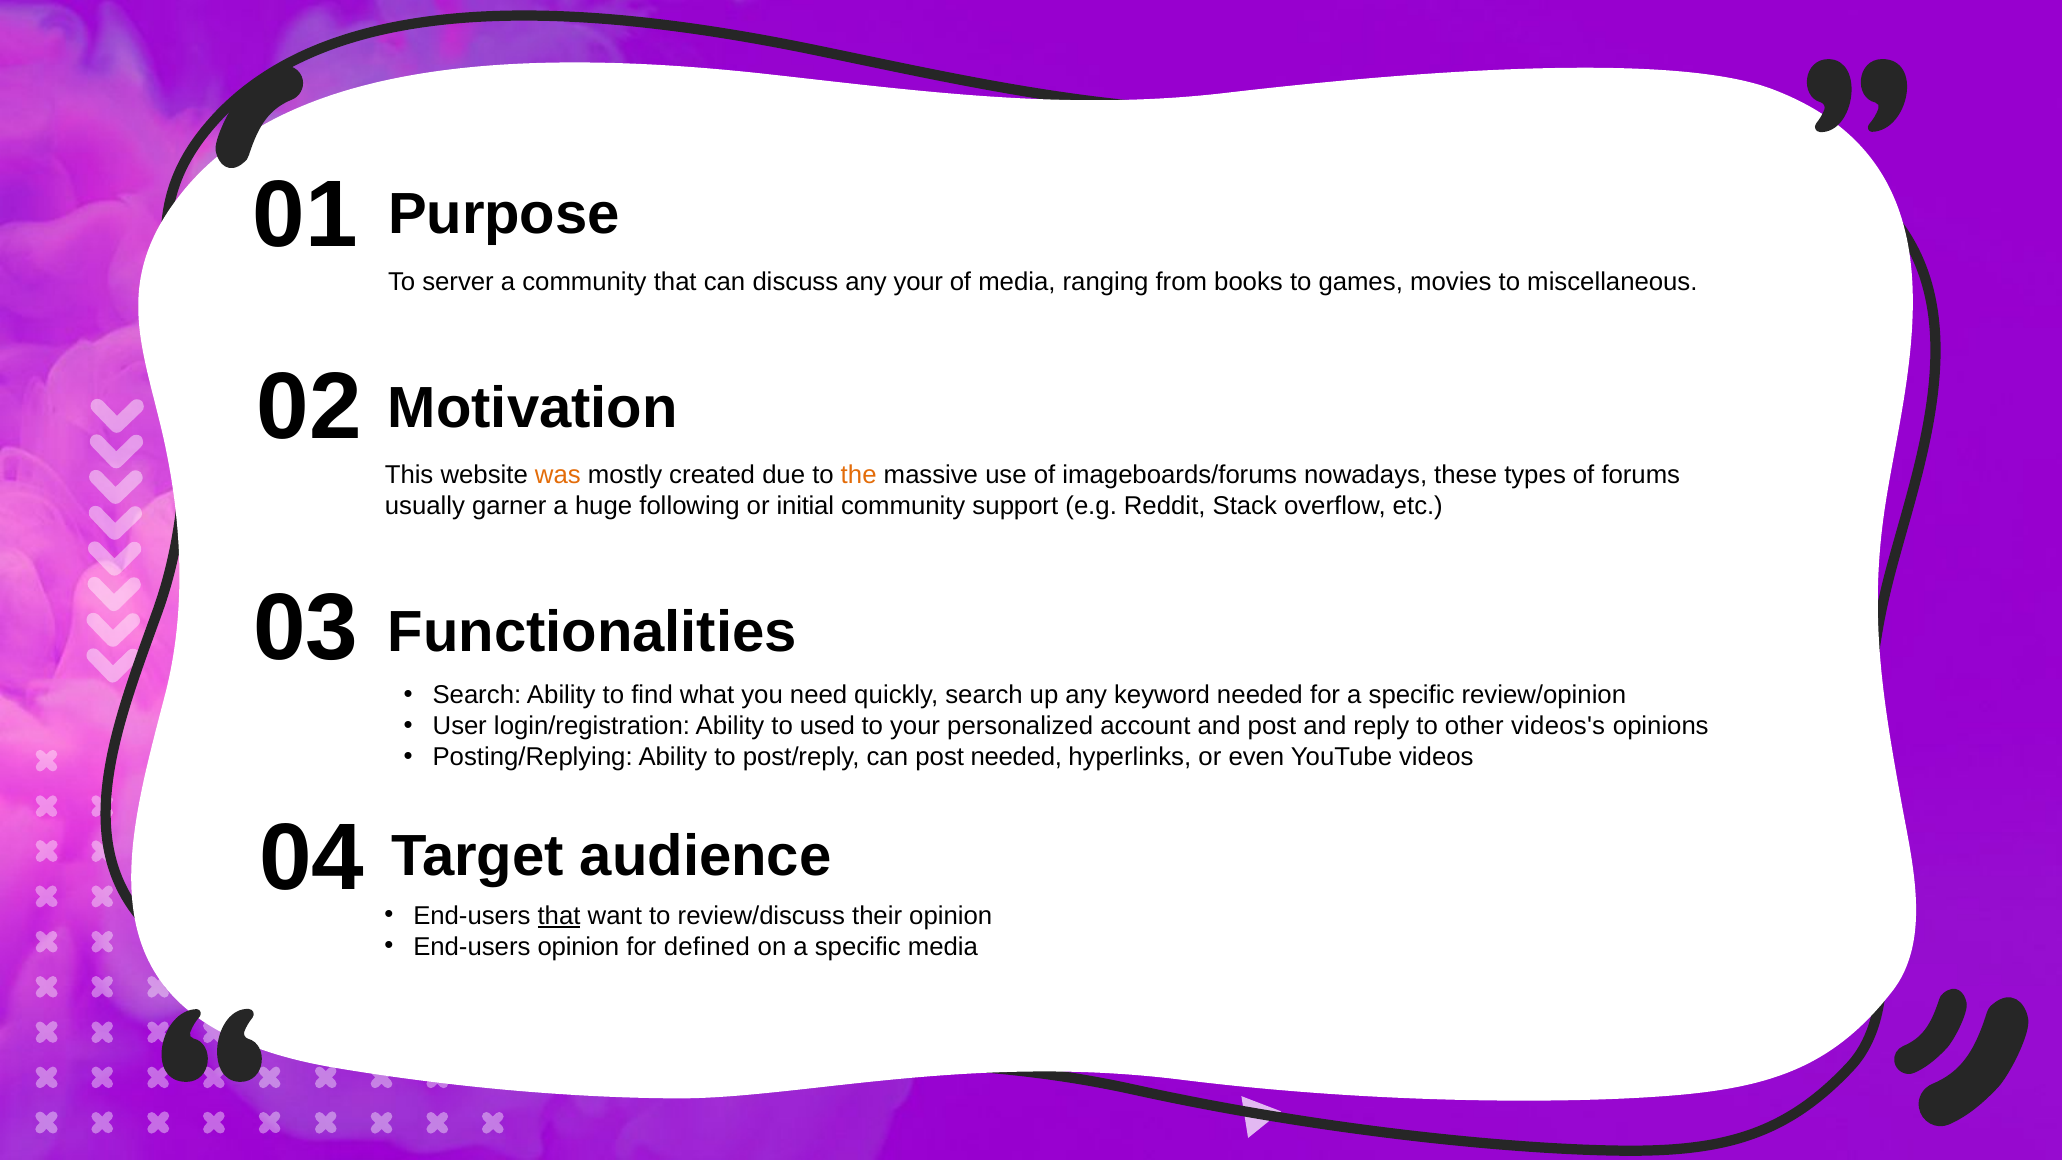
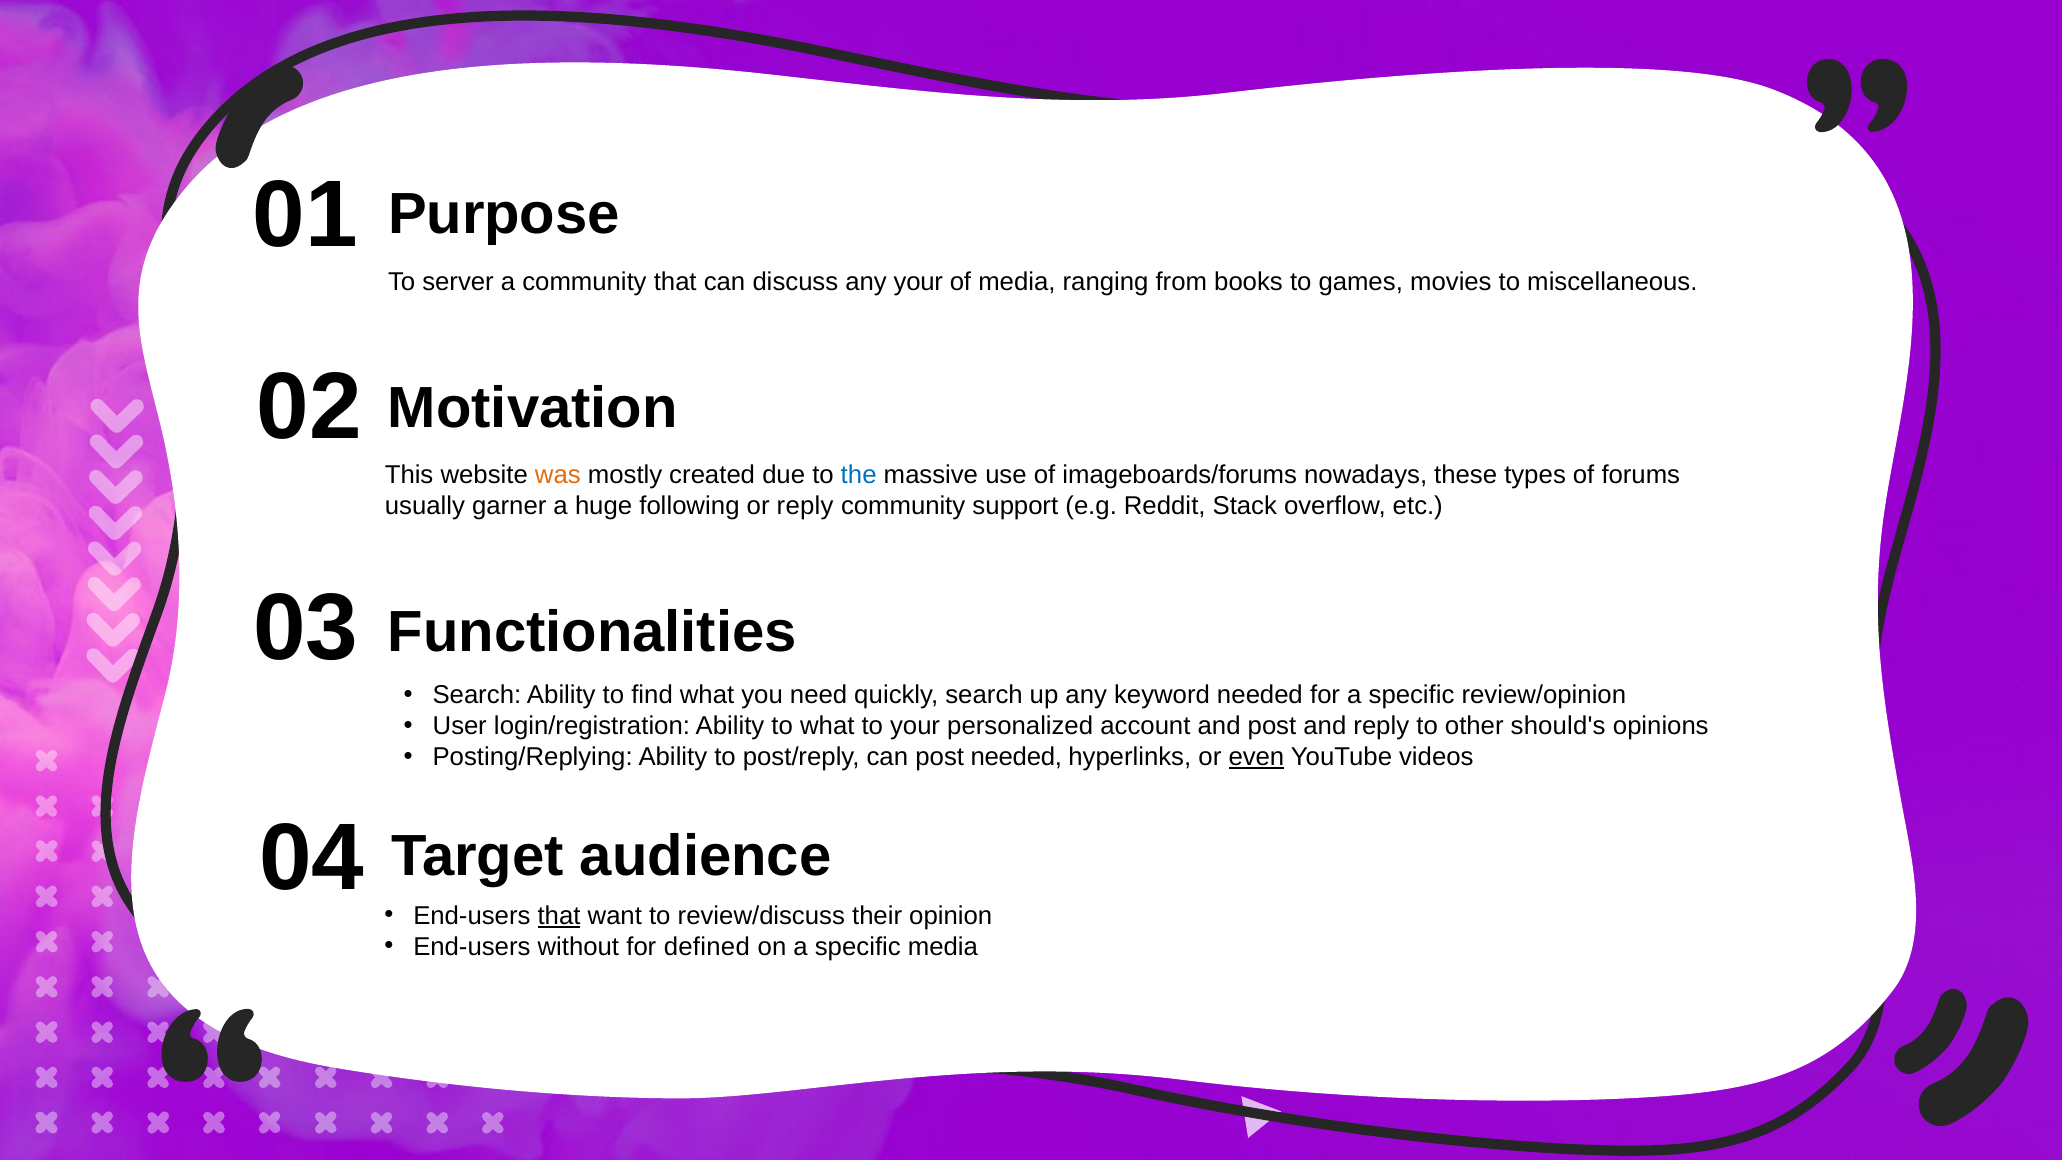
the colour: orange -> blue (859, 475)
or initial: initial -> reply (805, 506)
to used: used -> what (827, 726)
videos's: videos's -> should's (1558, 726)
even underline: none -> present (1256, 757)
End-users opinion: opinion -> without (578, 947)
